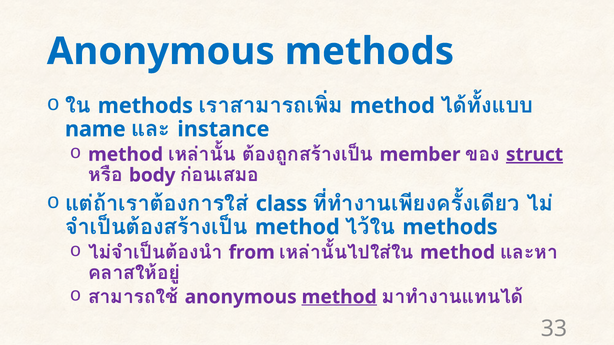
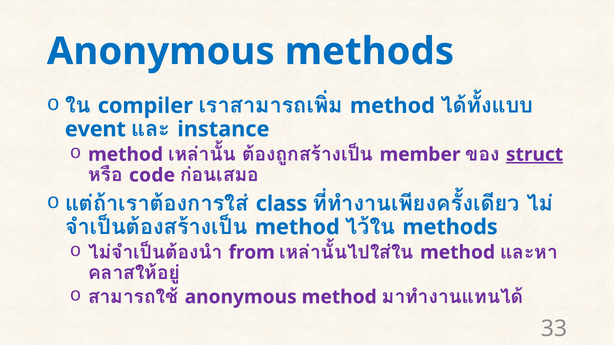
methods: methods -> compiler (145, 106)
name: name -> event (95, 129)
body: body -> code (152, 175)
method underline: present -> none (339, 297)
